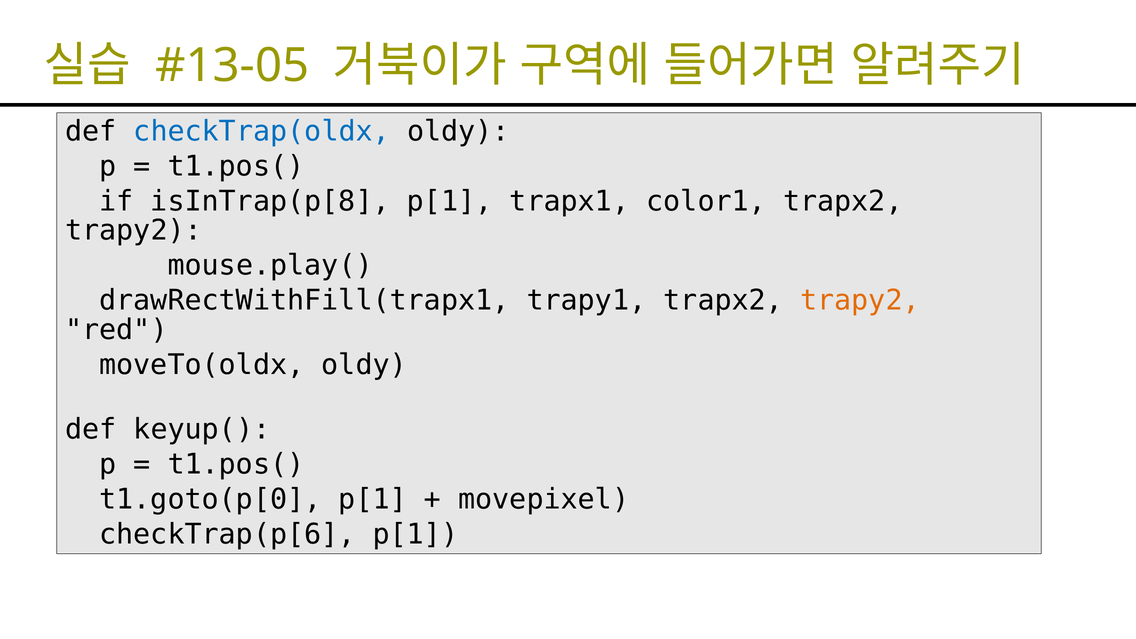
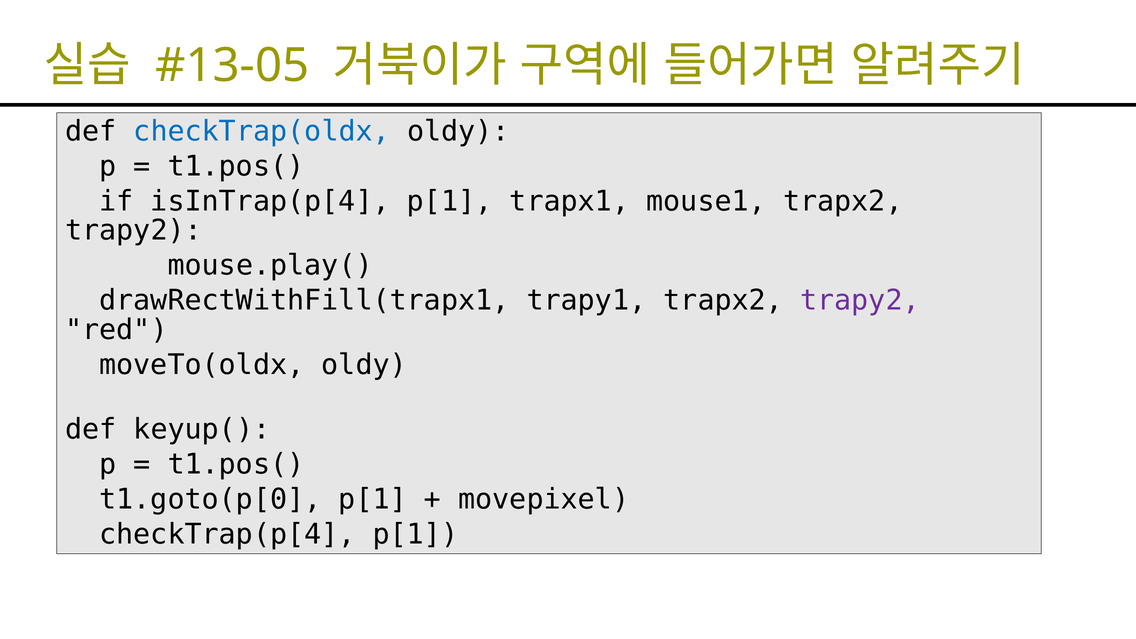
isInTrap(p[8: isInTrap(p[8 -> isInTrap(p[4 (270, 201)
color1: color1 -> mouse1 (706, 201)
trapy2 colour: orange -> purple (860, 301)
checkTrap(p[6: checkTrap(p[6 -> checkTrap(p[4 (227, 534)
